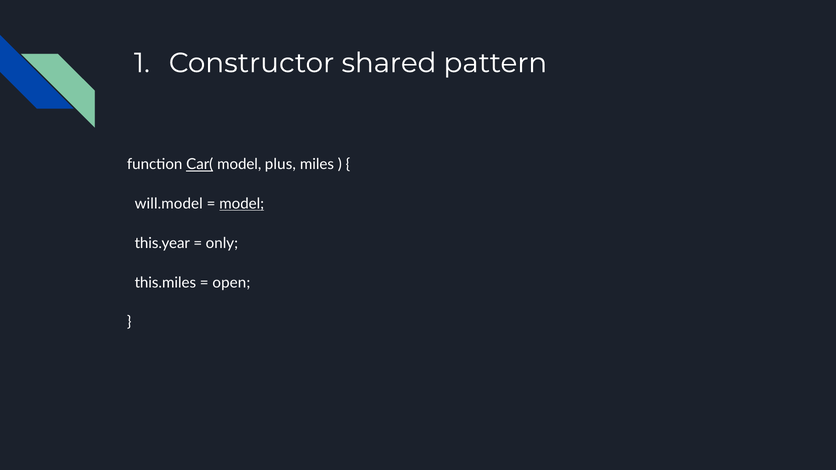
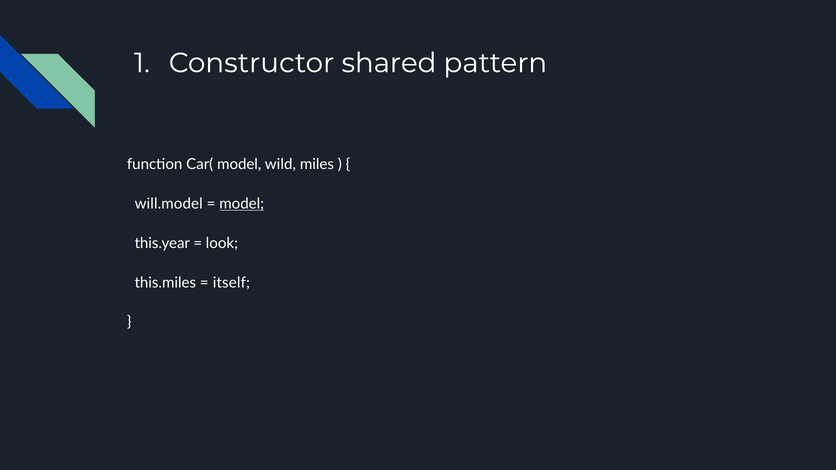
Car( underline: present -> none (200, 164)
plus: plus -> wild (280, 164)
only: only -> look (222, 243)
open: open -> itself (231, 283)
